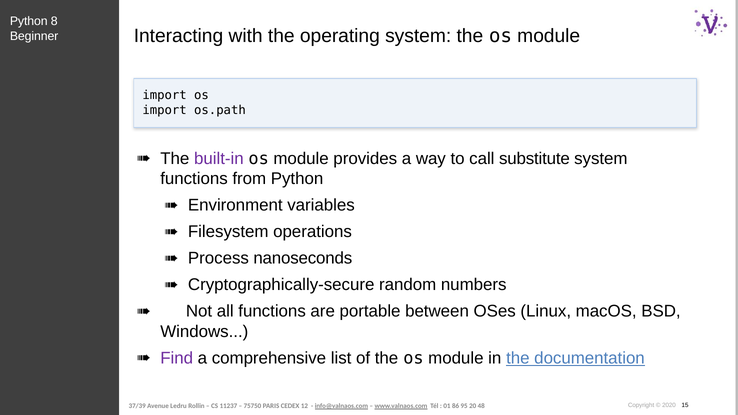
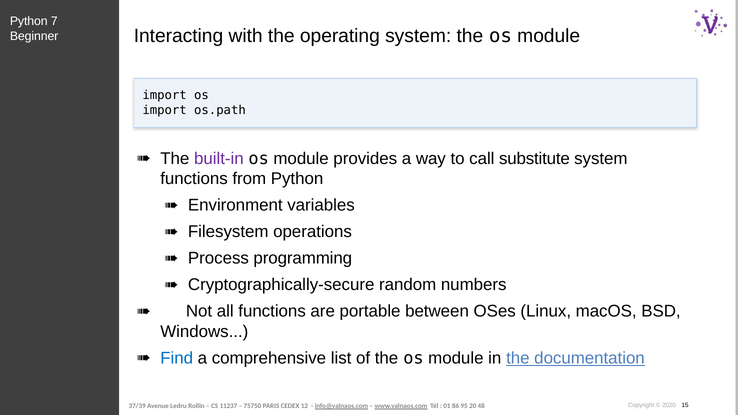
8: 8 -> 7 (54, 21)
nanoseconds: nanoseconds -> programming (303, 258)
Find colour: purple -> blue (177, 358)
